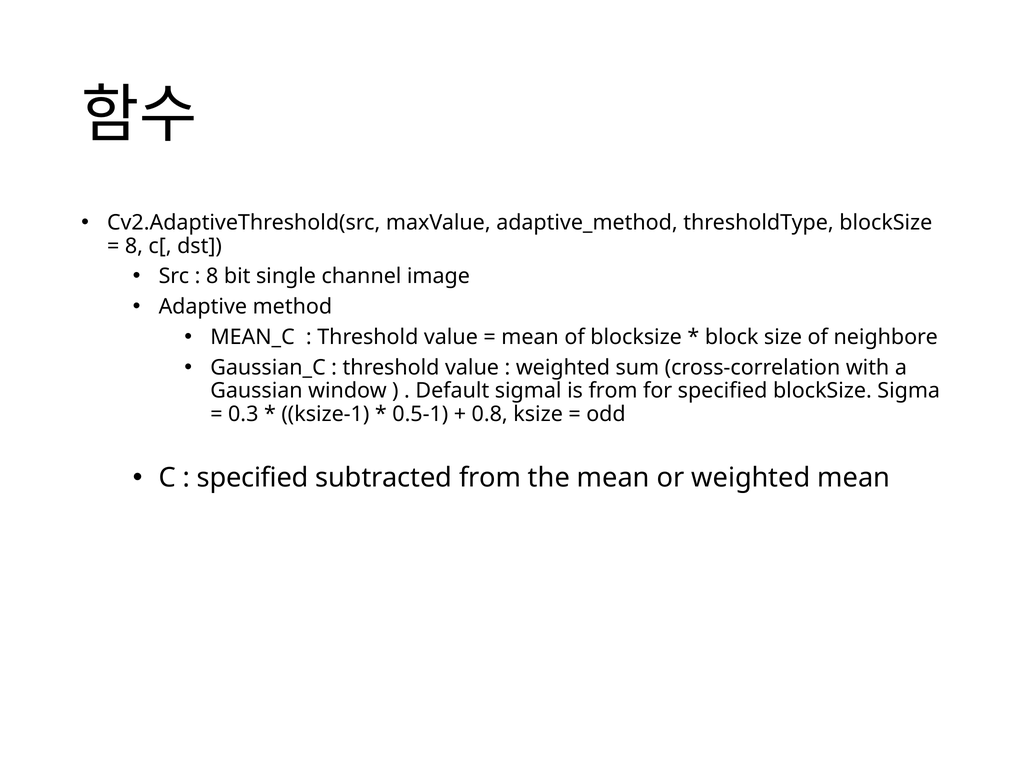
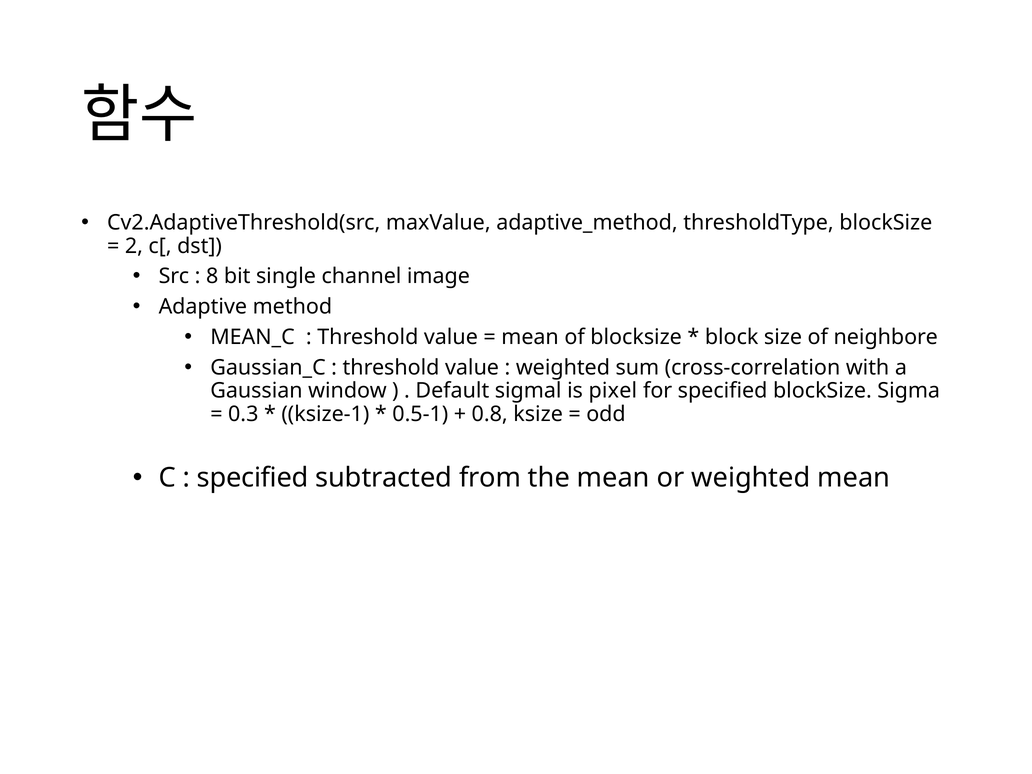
8: 8 -> 2 (134, 246)
is from: from -> pixel (613, 391)
